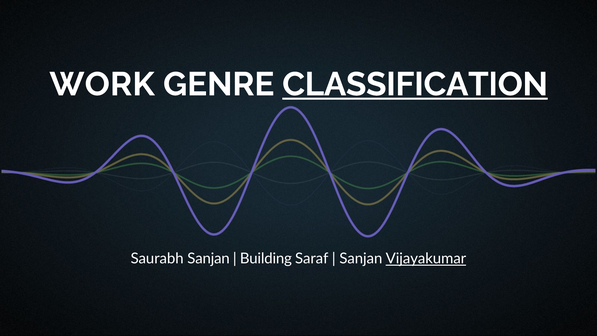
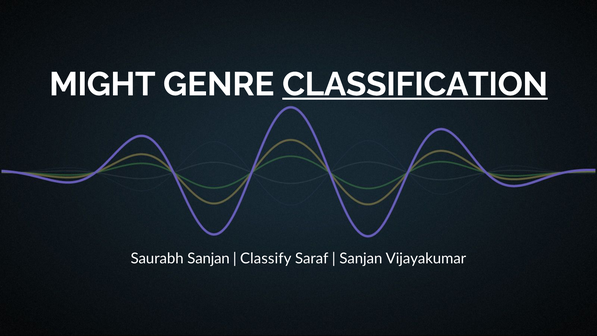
WORK: WORK -> MIGHT (102, 84)
Building: Building -> Classify (266, 259)
Vijayakumar underline: present -> none (426, 259)
